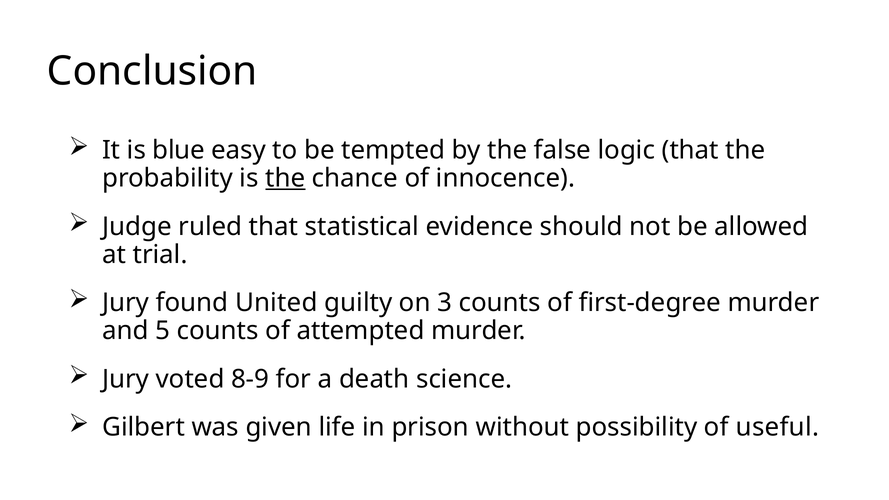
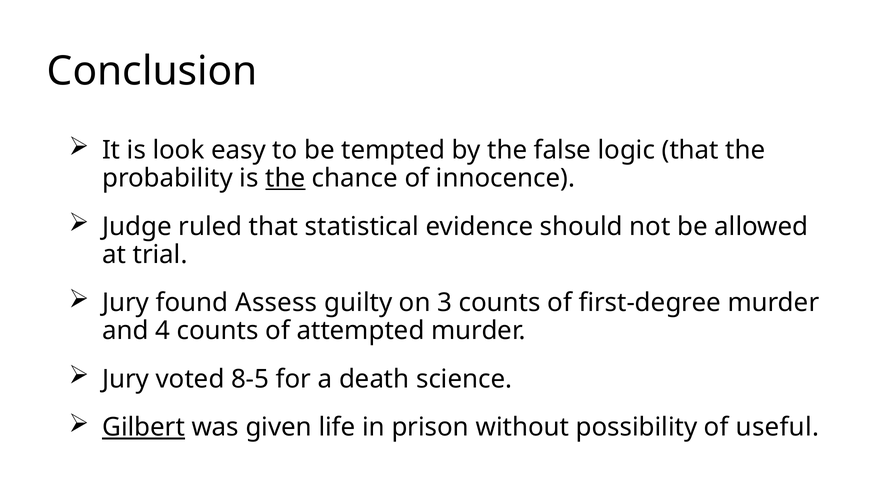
blue: blue -> look (179, 150)
United: United -> Assess (276, 303)
5: 5 -> 4 (163, 331)
8-9: 8-9 -> 8-5 (250, 379)
Gilbert underline: none -> present (144, 427)
